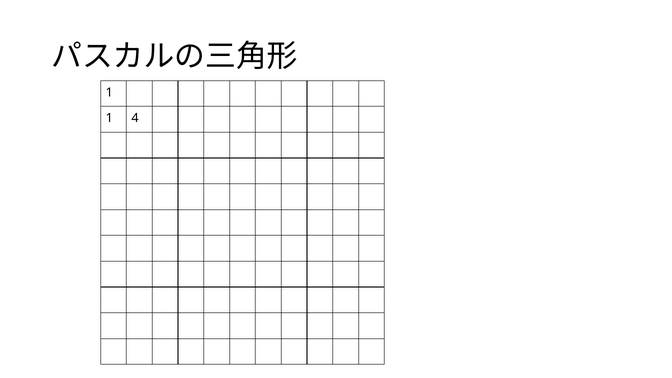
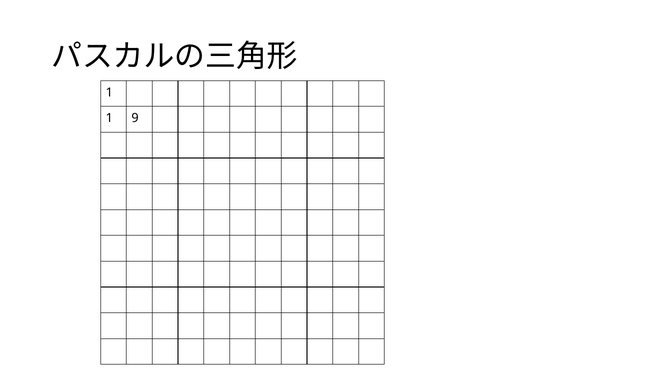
4: 4 -> 9 (135, 118)
